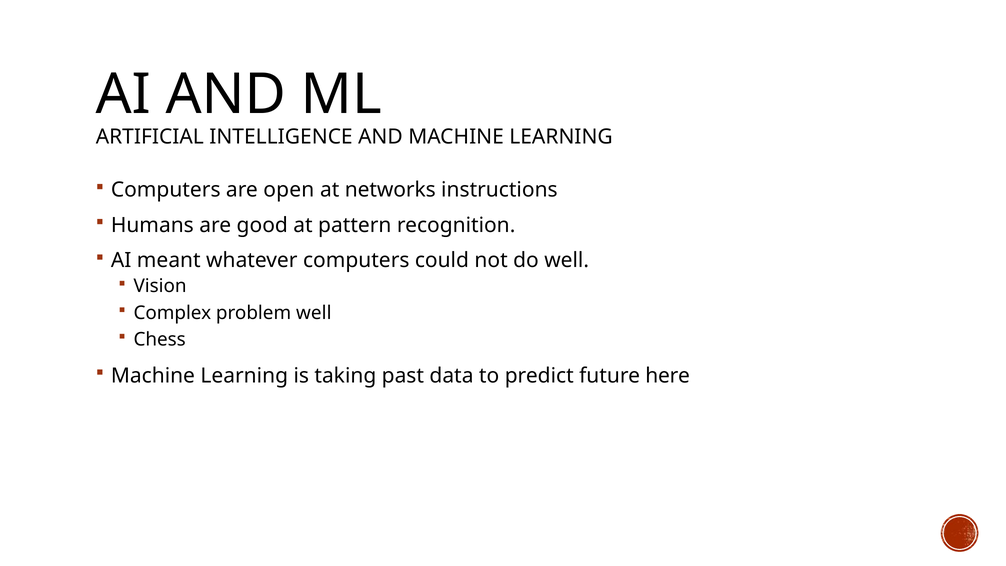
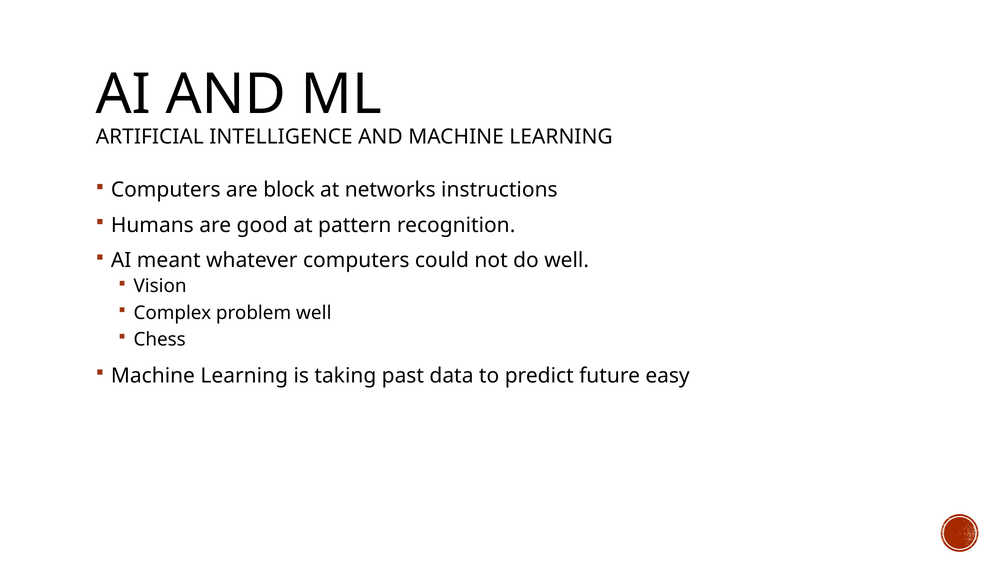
open: open -> block (289, 190)
here: here -> easy (668, 376)
